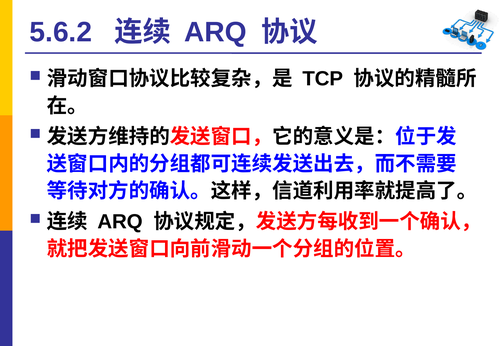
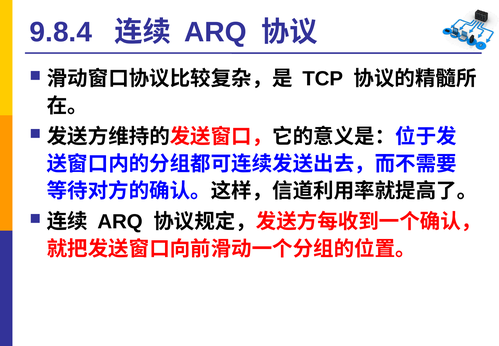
5.6.2: 5.6.2 -> 9.8.4 (61, 32)
